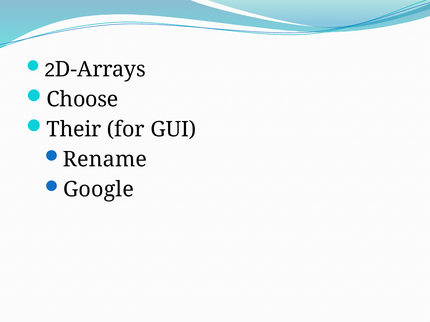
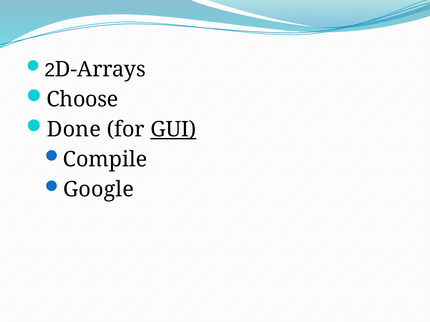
Their: Their -> Done (74, 130)
GUI underline: none -> present (173, 130)
Rename: Rename -> Compile (105, 160)
